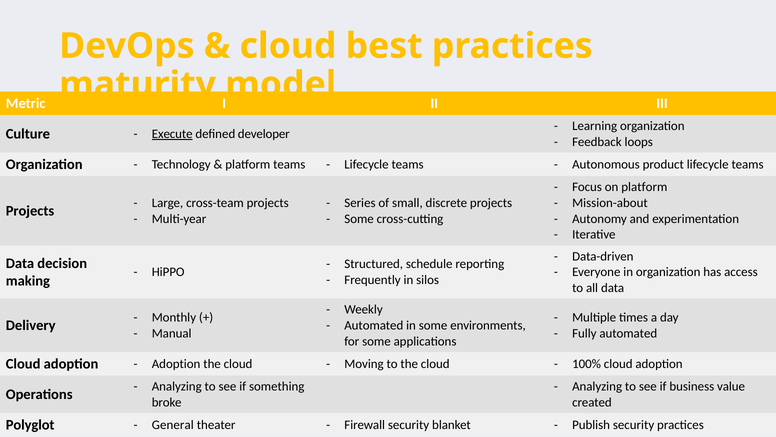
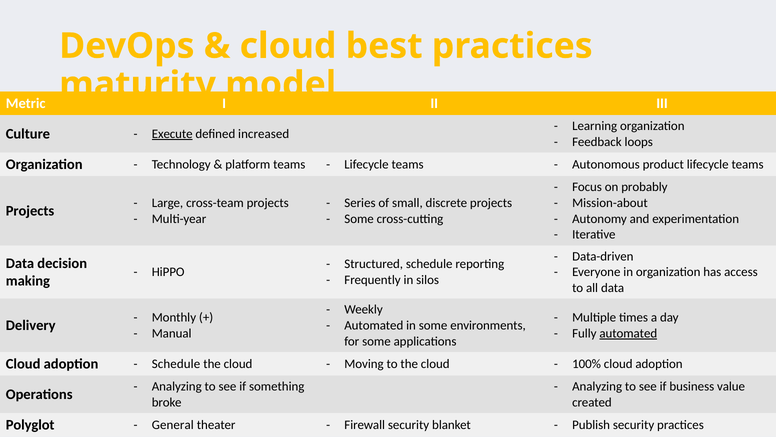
developer: developer -> increased (264, 134)
on platform: platform -> probably (644, 187)
automated underline: none -> present (628, 333)
Adoption: Adoption -> Schedule (176, 363)
